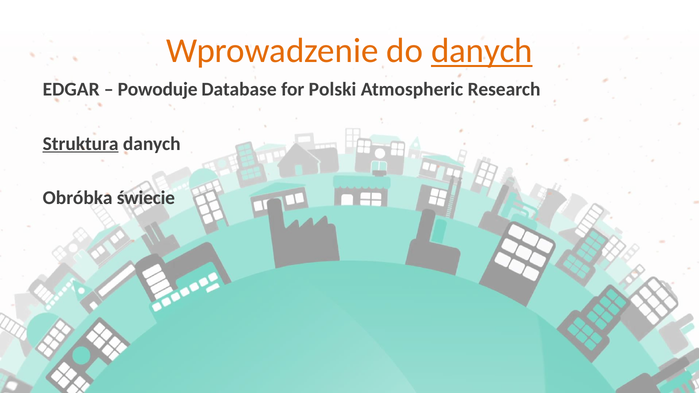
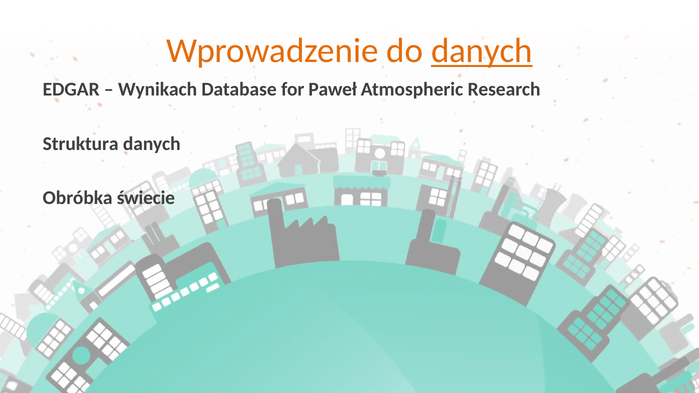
Powoduje: Powoduje -> Wynikach (158, 89)
Polski: Polski -> Paweł (333, 89)
Struktura underline: present -> none (81, 144)
